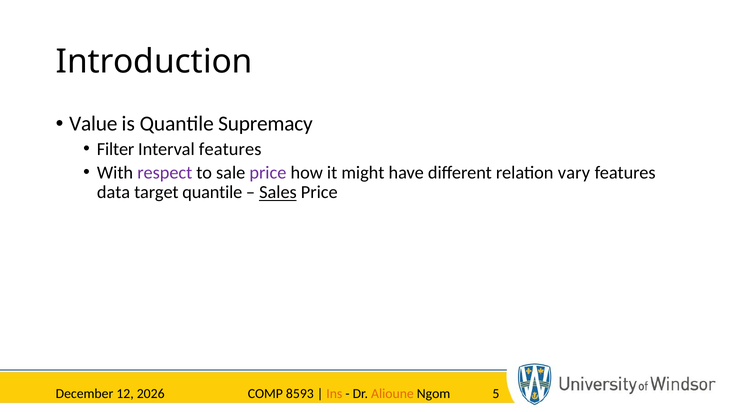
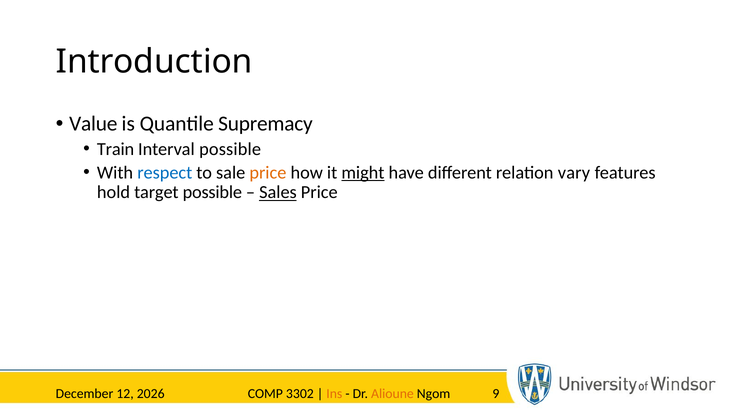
Filter: Filter -> Train (116, 149)
Interval features: features -> possible (230, 149)
respect colour: purple -> blue (165, 173)
price colour: purple -> orange (268, 173)
might underline: none -> present (363, 173)
data: data -> hold (114, 192)
target quantile: quantile -> possible (212, 192)
8593: 8593 -> 3302 (300, 394)
5: 5 -> 9 (496, 394)
